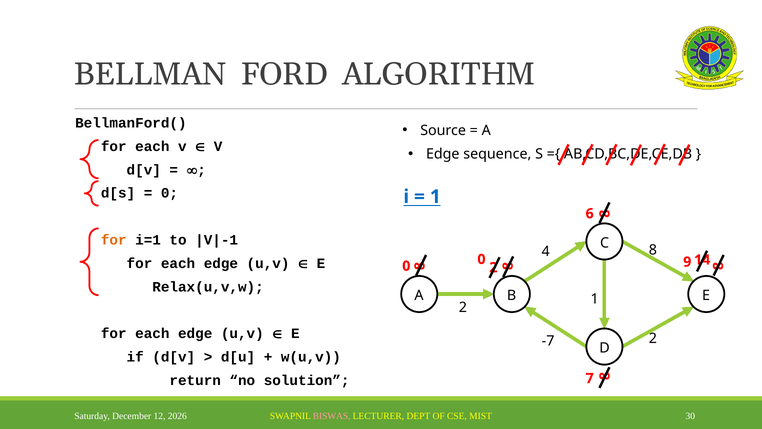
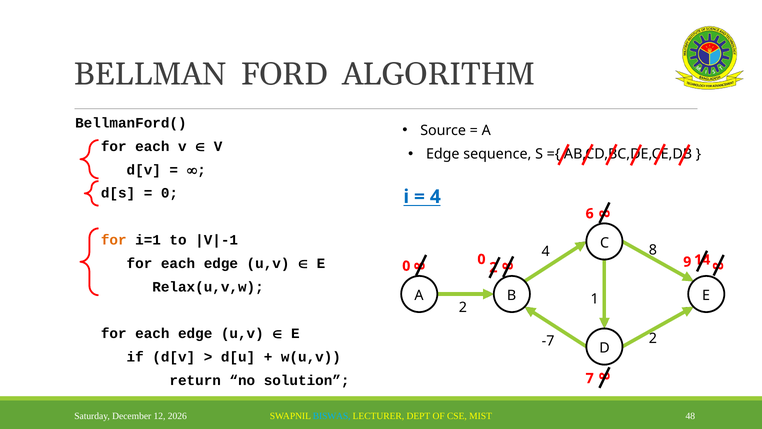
1: 1 -> 4 (435, 197)
BISWAS colour: pink -> light blue (332, 416)
30: 30 -> 48 (690, 416)
